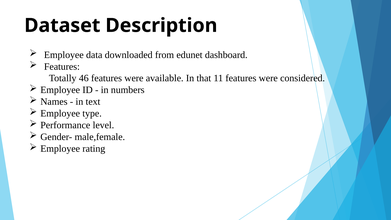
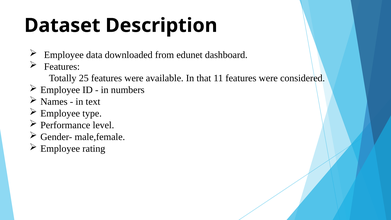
46: 46 -> 25 (84, 78)
